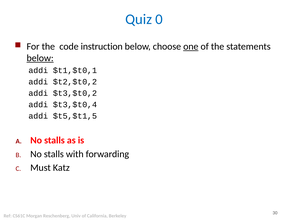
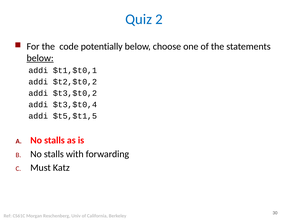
0: 0 -> 2 (159, 19)
instruction: instruction -> potentially (102, 46)
one underline: present -> none (191, 46)
